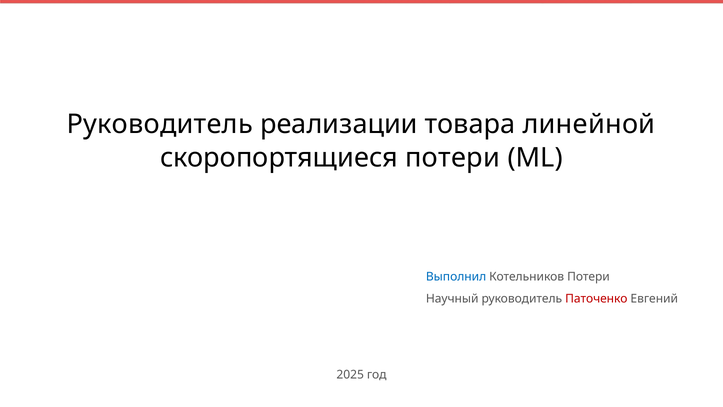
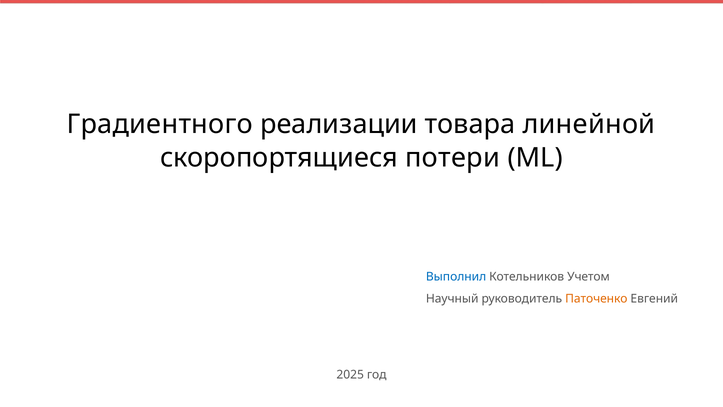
Руководитель: Руководитель -> Градиентного (160, 124)
Котельников Потери: Потери -> Учетом (588, 276)
Паточенко colour: red -> orange (596, 299)
